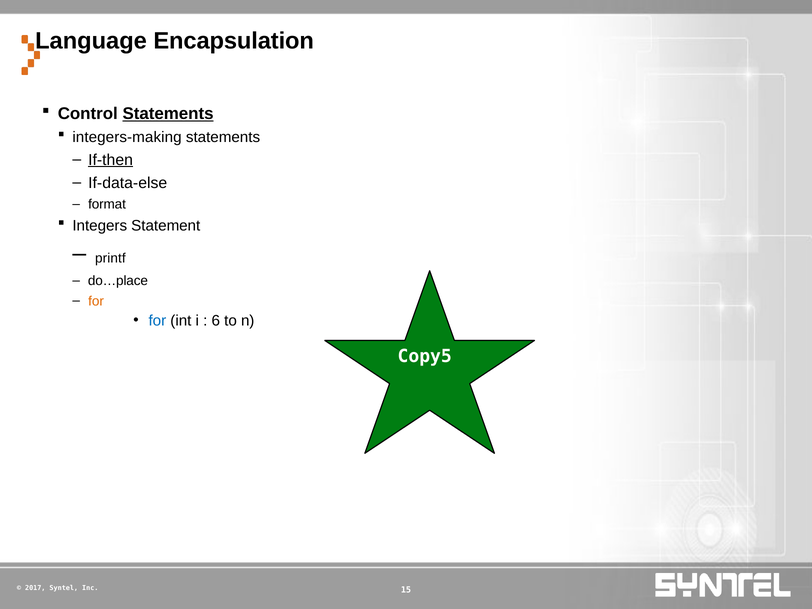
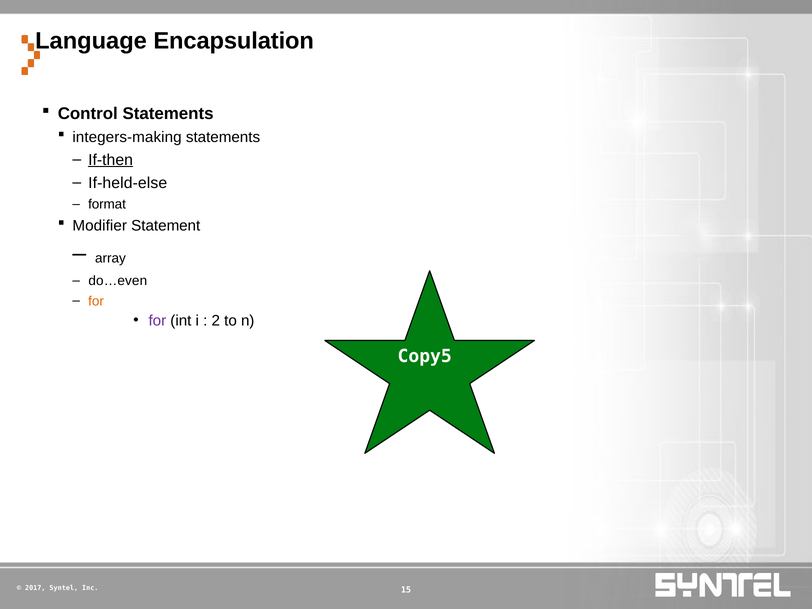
Statements underline: present -> none (168, 114)
If-data-else: If-data-else -> If-held-else (128, 183)
Integers: Integers -> Modifier (100, 226)
printf: printf -> array (110, 258)
do…place: do…place -> do…even (118, 281)
for colour: blue -> purple (157, 321)
6: 6 -> 2 (216, 321)
